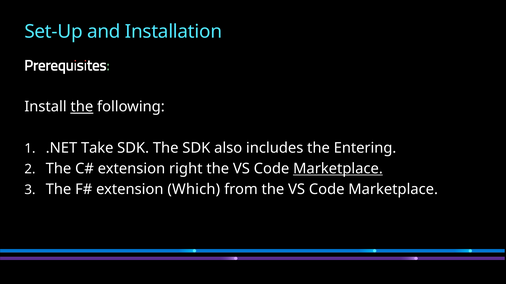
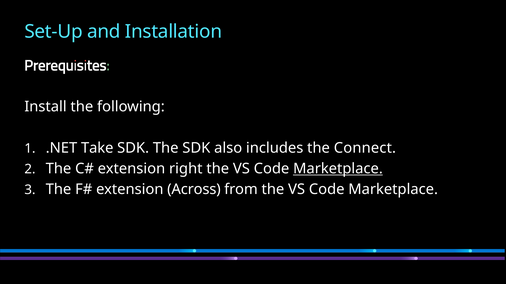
the underline: present -> none (82, 107)
Entering: Entering -> Connect (365, 148)
Which: Which -> Across (194, 190)
